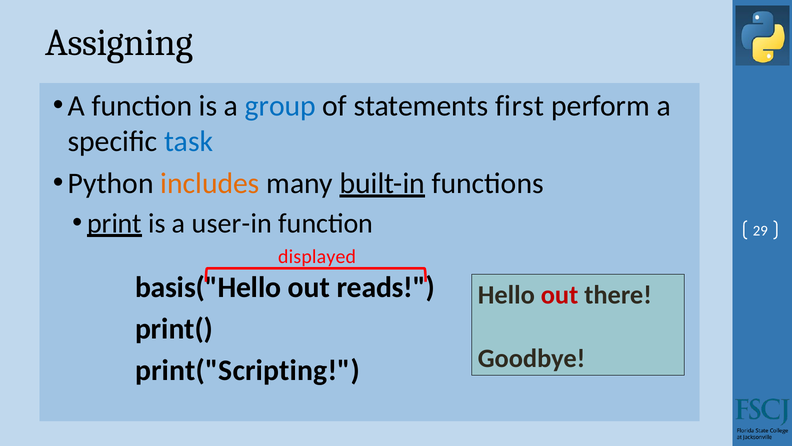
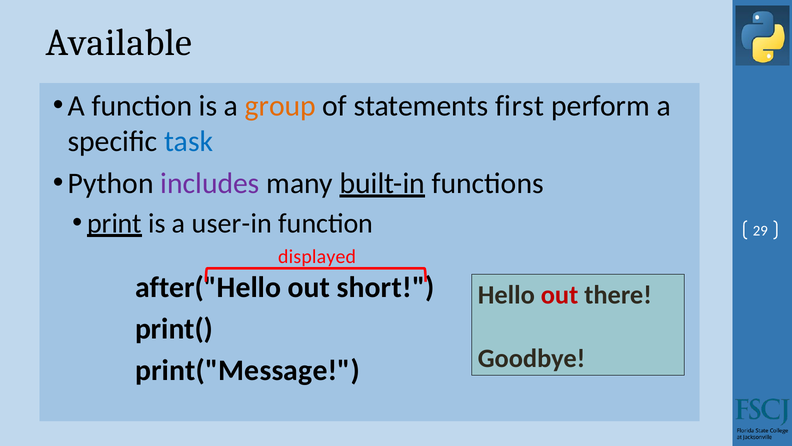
Assigning: Assigning -> Available (119, 43)
group colour: blue -> orange (280, 106)
includes colour: orange -> purple (210, 183)
basis("Hello: basis("Hello -> after("Hello (208, 287)
reads: reads -> short (386, 287)
print("Scripting: print("Scripting -> print("Message (247, 370)
